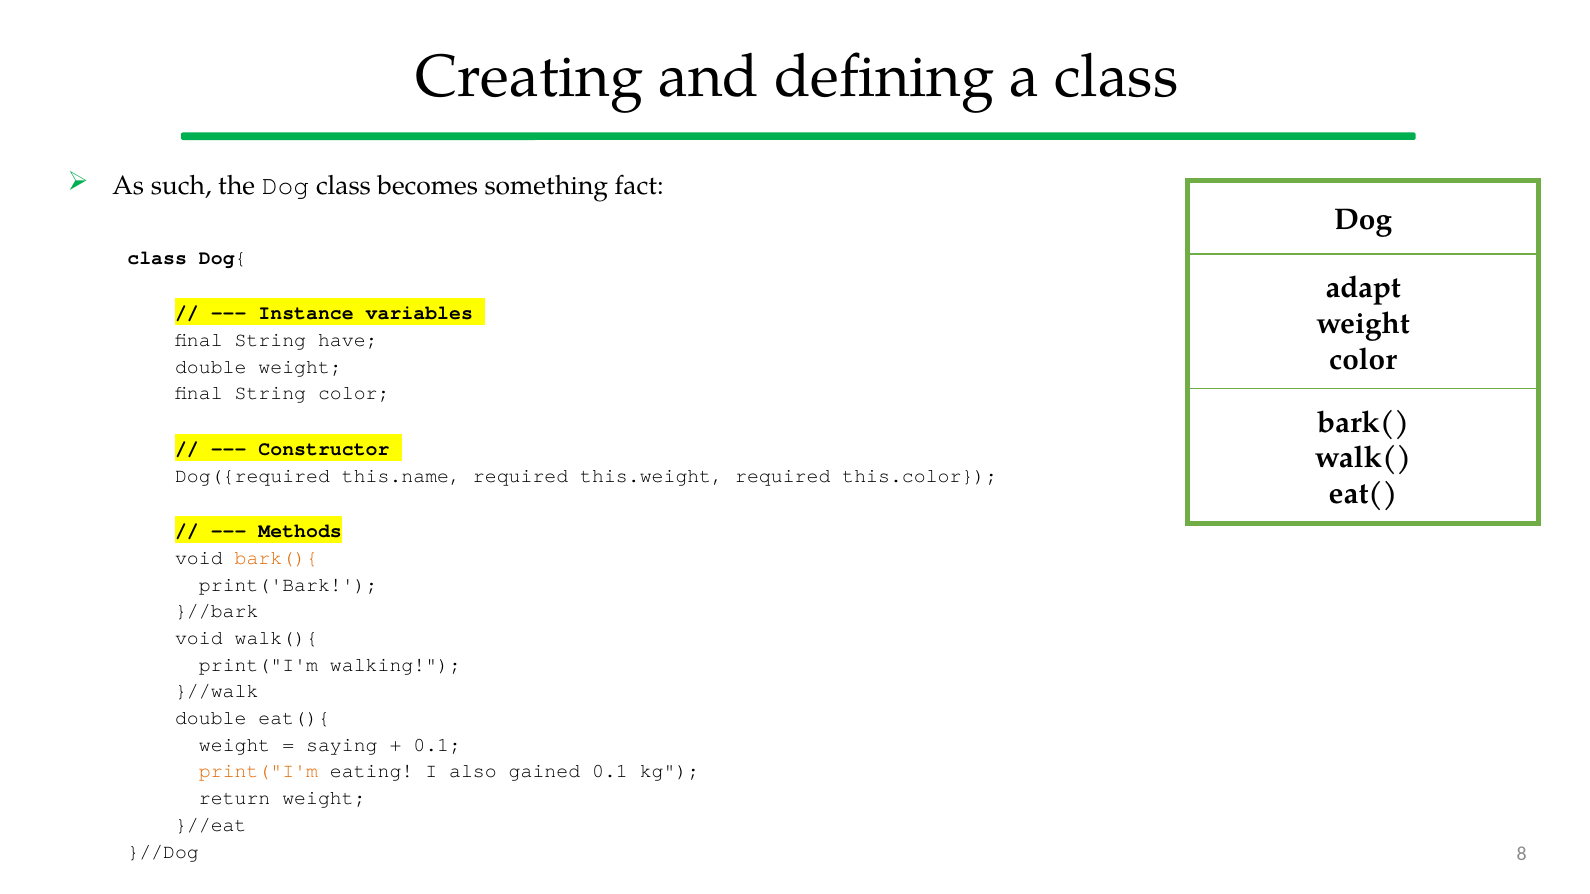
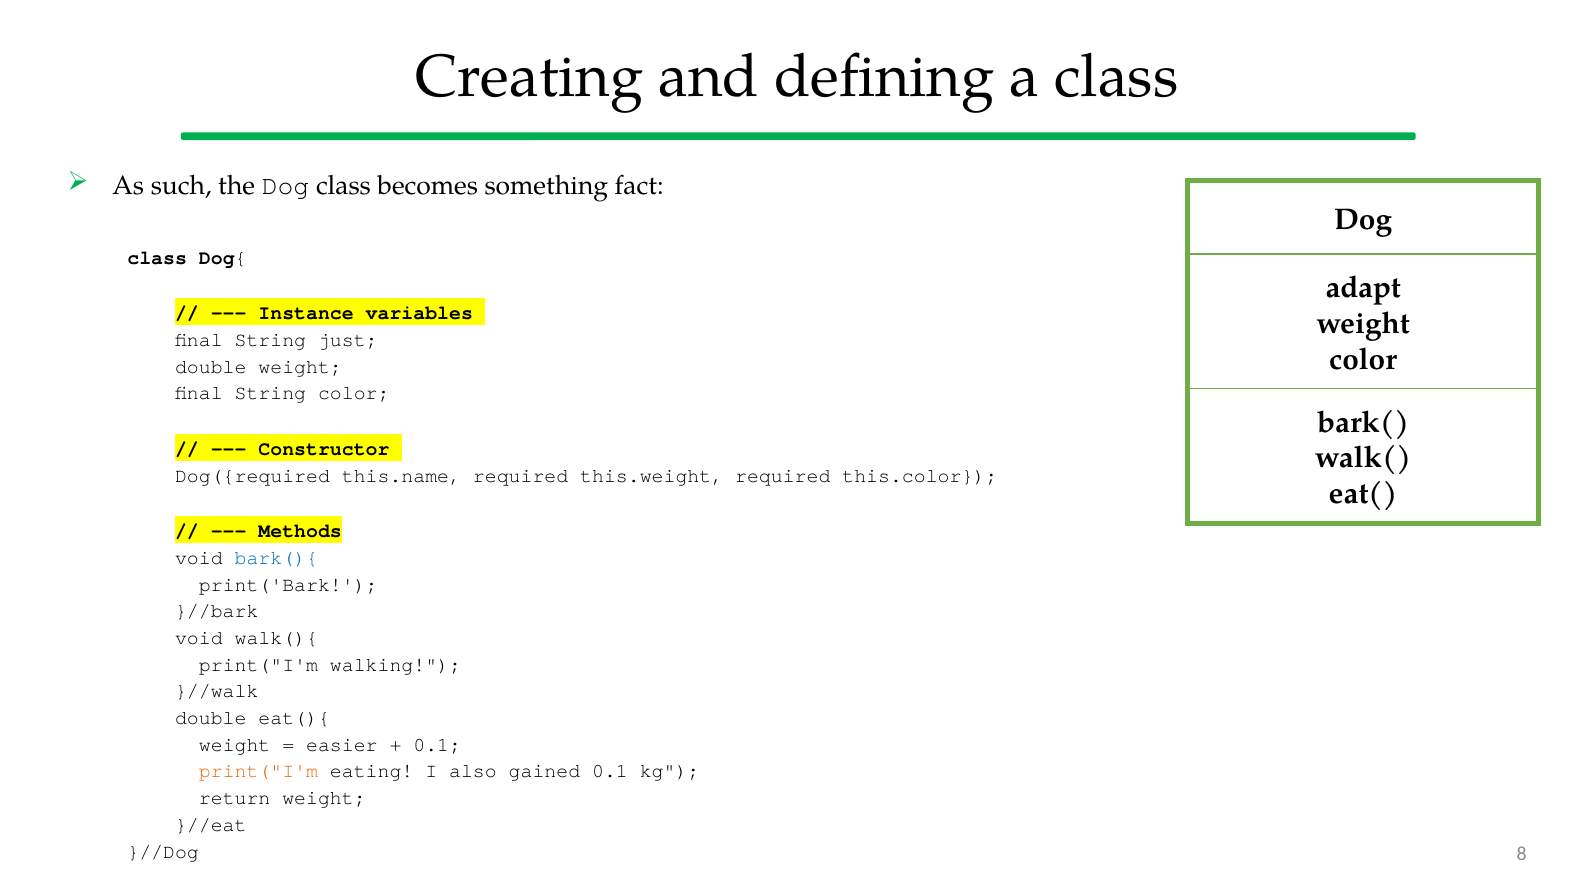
have: have -> just (348, 340)
bark(){ colour: orange -> blue (276, 558)
saying: saying -> easier (342, 745)
